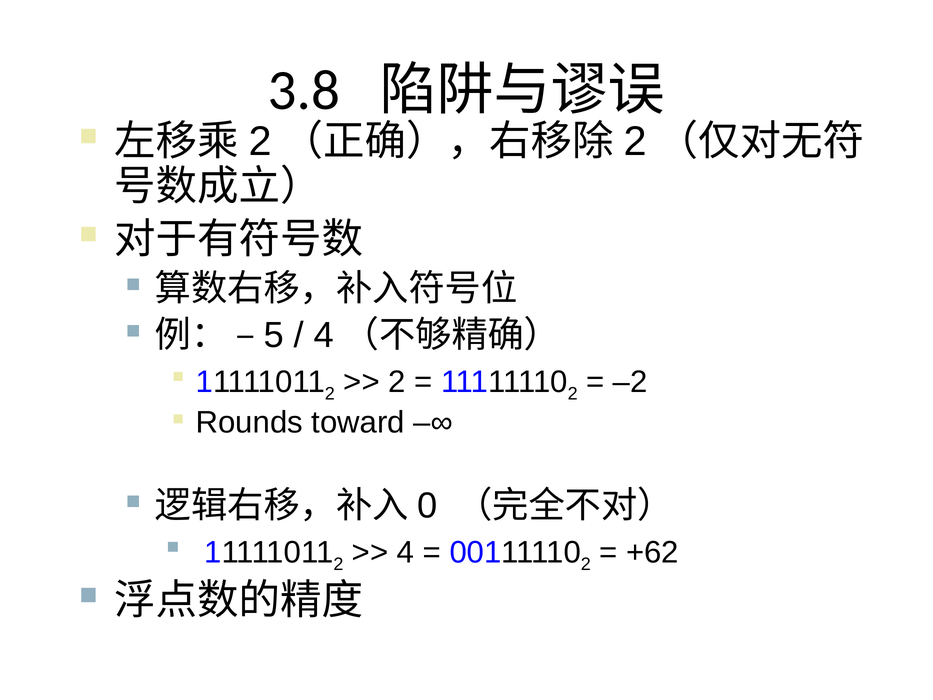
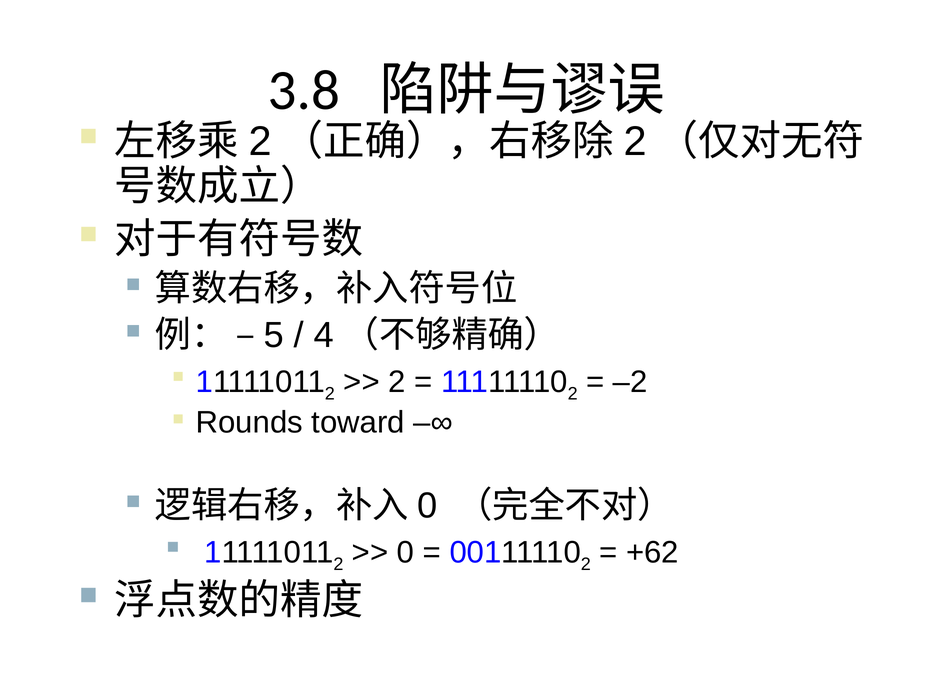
4: 4 -> 0 (405, 552)
